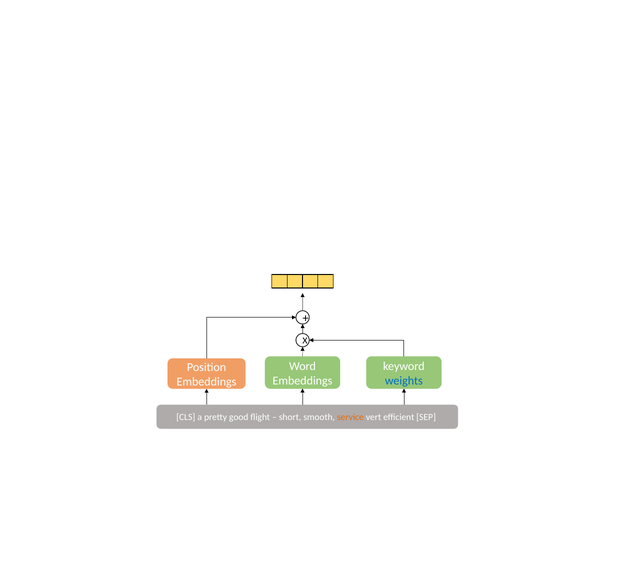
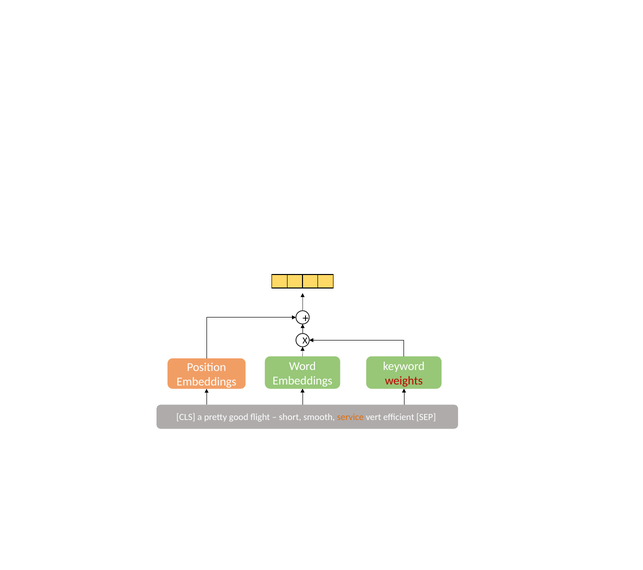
weights colour: blue -> red (404, 381)
